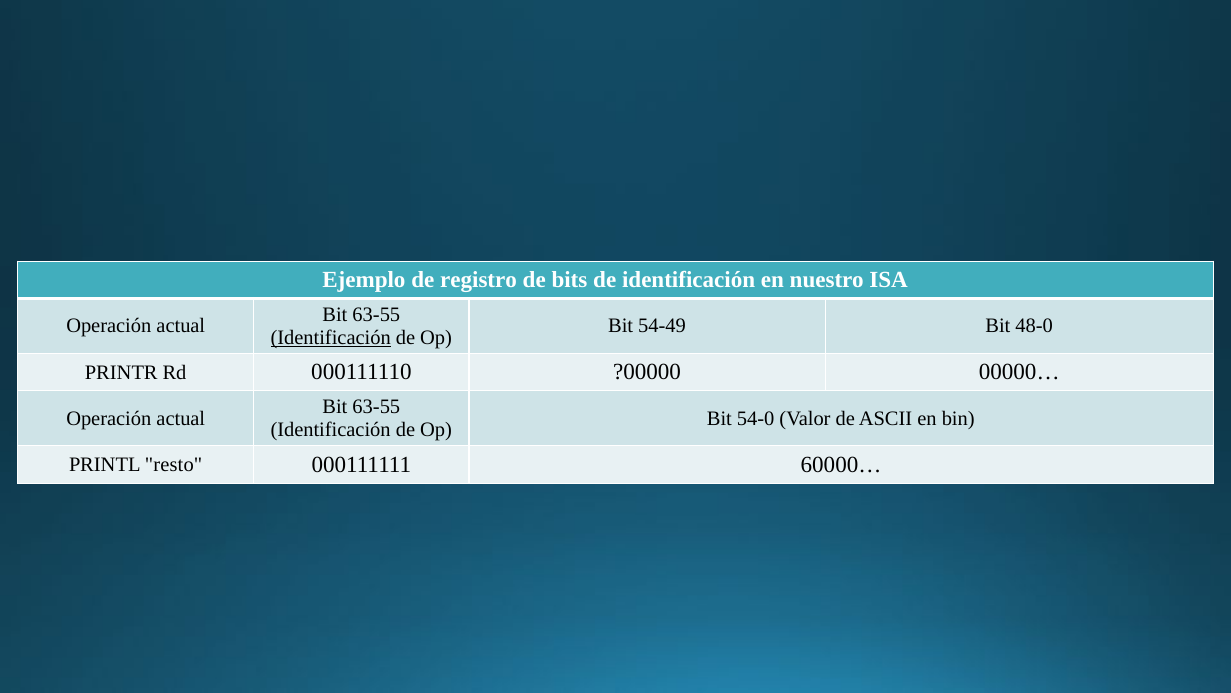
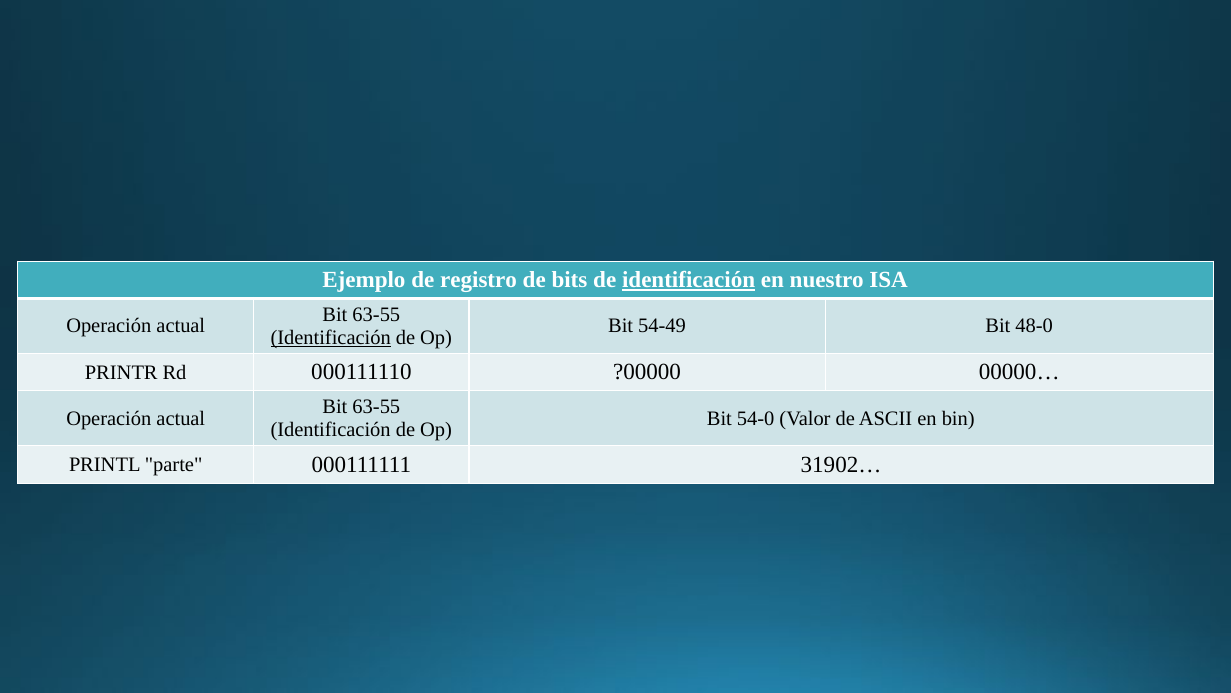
identificación underline: none -> present (689, 280)
resto: resto -> parte (174, 464)
60000…: 60000… -> 31902… (841, 464)
